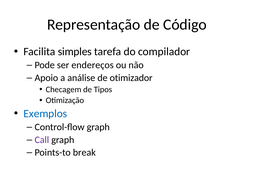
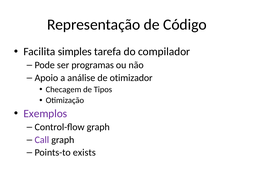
endereços: endereços -> programas (93, 65)
Exemplos colour: blue -> purple (45, 114)
break: break -> exists (84, 153)
